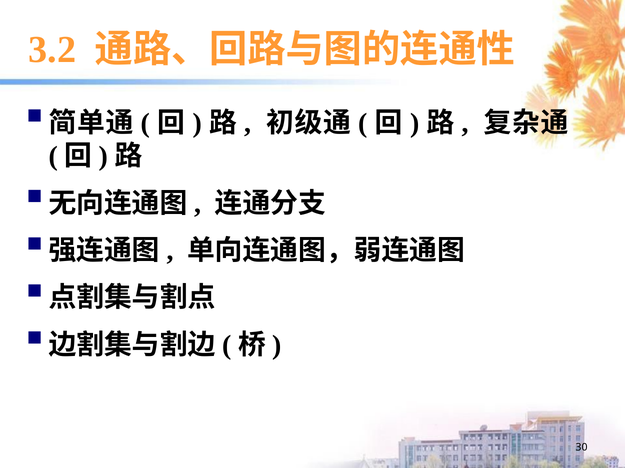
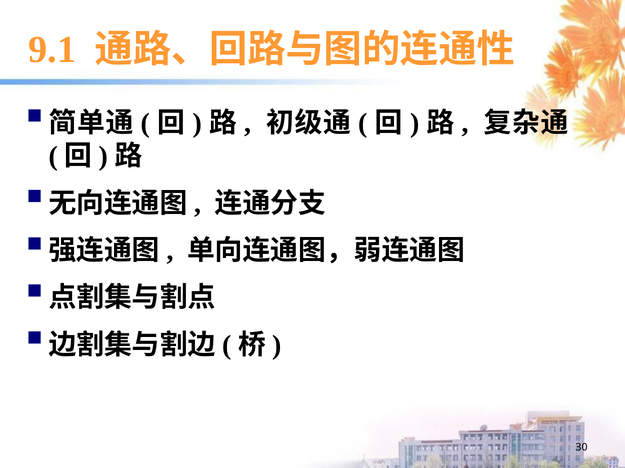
3.2: 3.2 -> 9.1 (52, 50)
